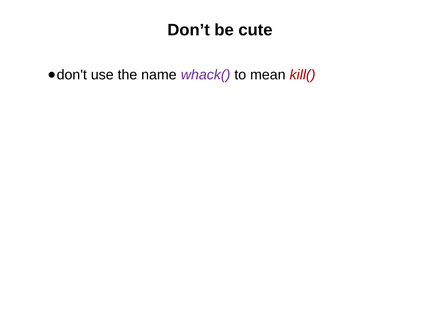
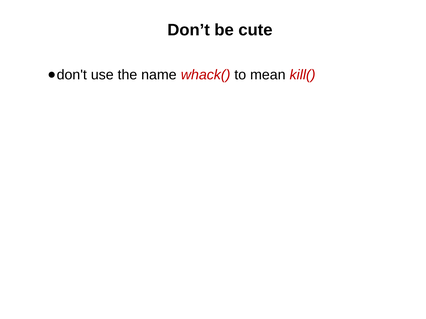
whack( colour: purple -> red (206, 75)
